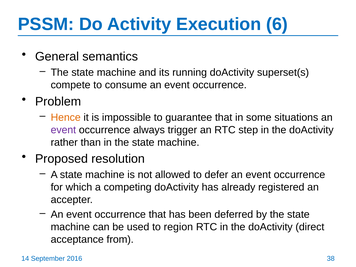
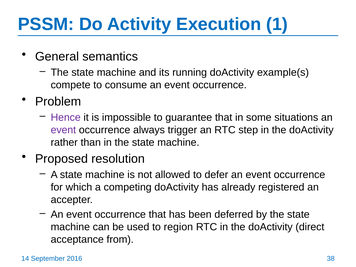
6: 6 -> 1 (277, 24)
superset(s: superset(s -> example(s (283, 73)
Hence colour: orange -> purple (66, 117)
